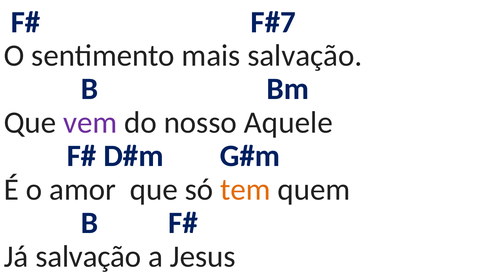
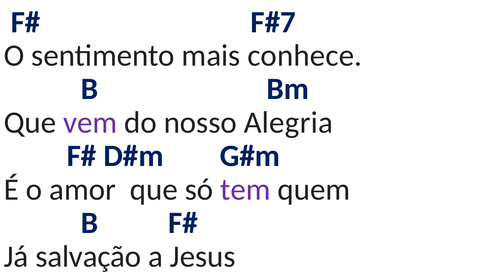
mais salvação: salvação -> conhece (305, 56)
Aquele: Aquele -> Alegria (288, 123)
tem colour: orange -> purple (245, 190)
